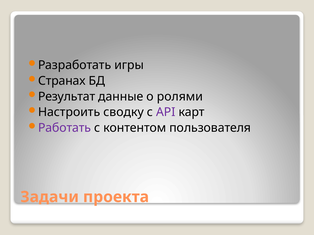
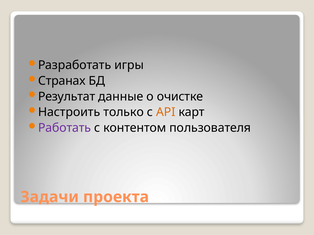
ролями: ролями -> очистке (180, 97)
сводку: сводку -> только (124, 112)
API colour: purple -> orange (166, 112)
